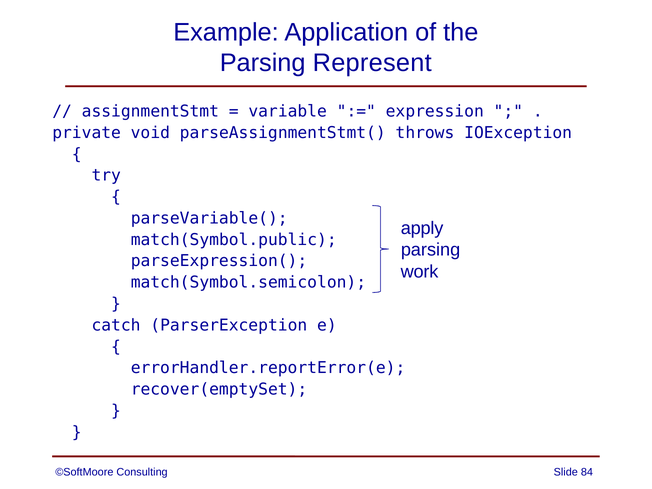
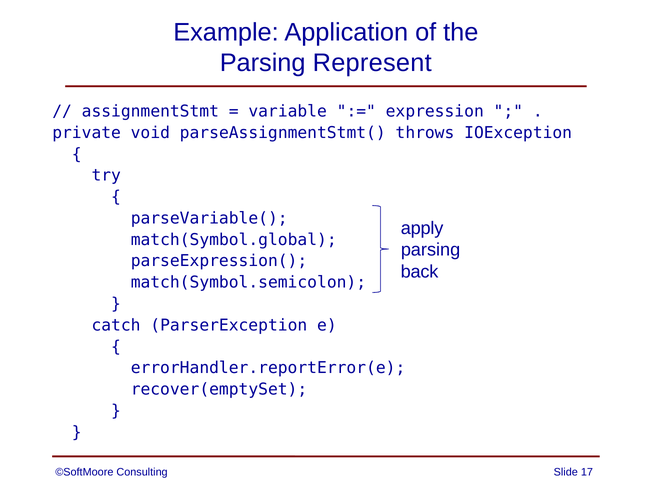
match(Symbol.public: match(Symbol.public -> match(Symbol.global (234, 240)
work: work -> back (420, 272)
84: 84 -> 17 (587, 472)
